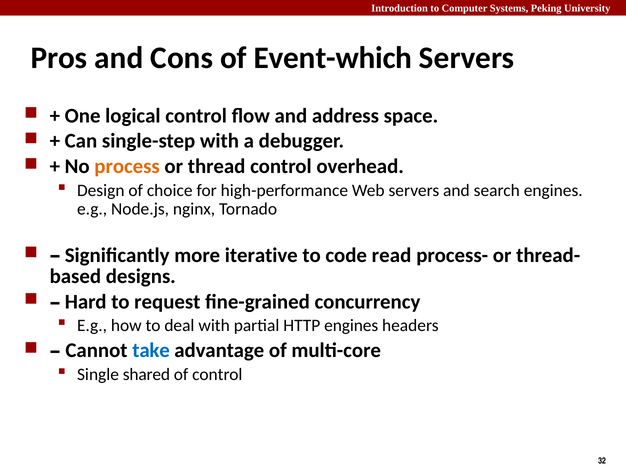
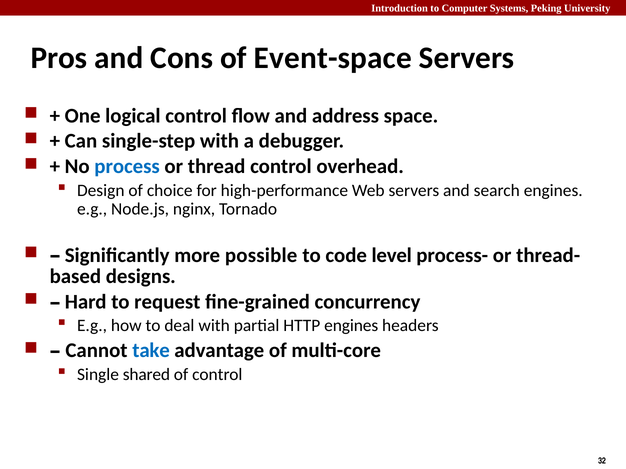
Event-which: Event-which -> Event-space (333, 58)
process colour: orange -> blue (127, 167)
iterative: iterative -> possible (261, 255)
read: read -> level (392, 255)
